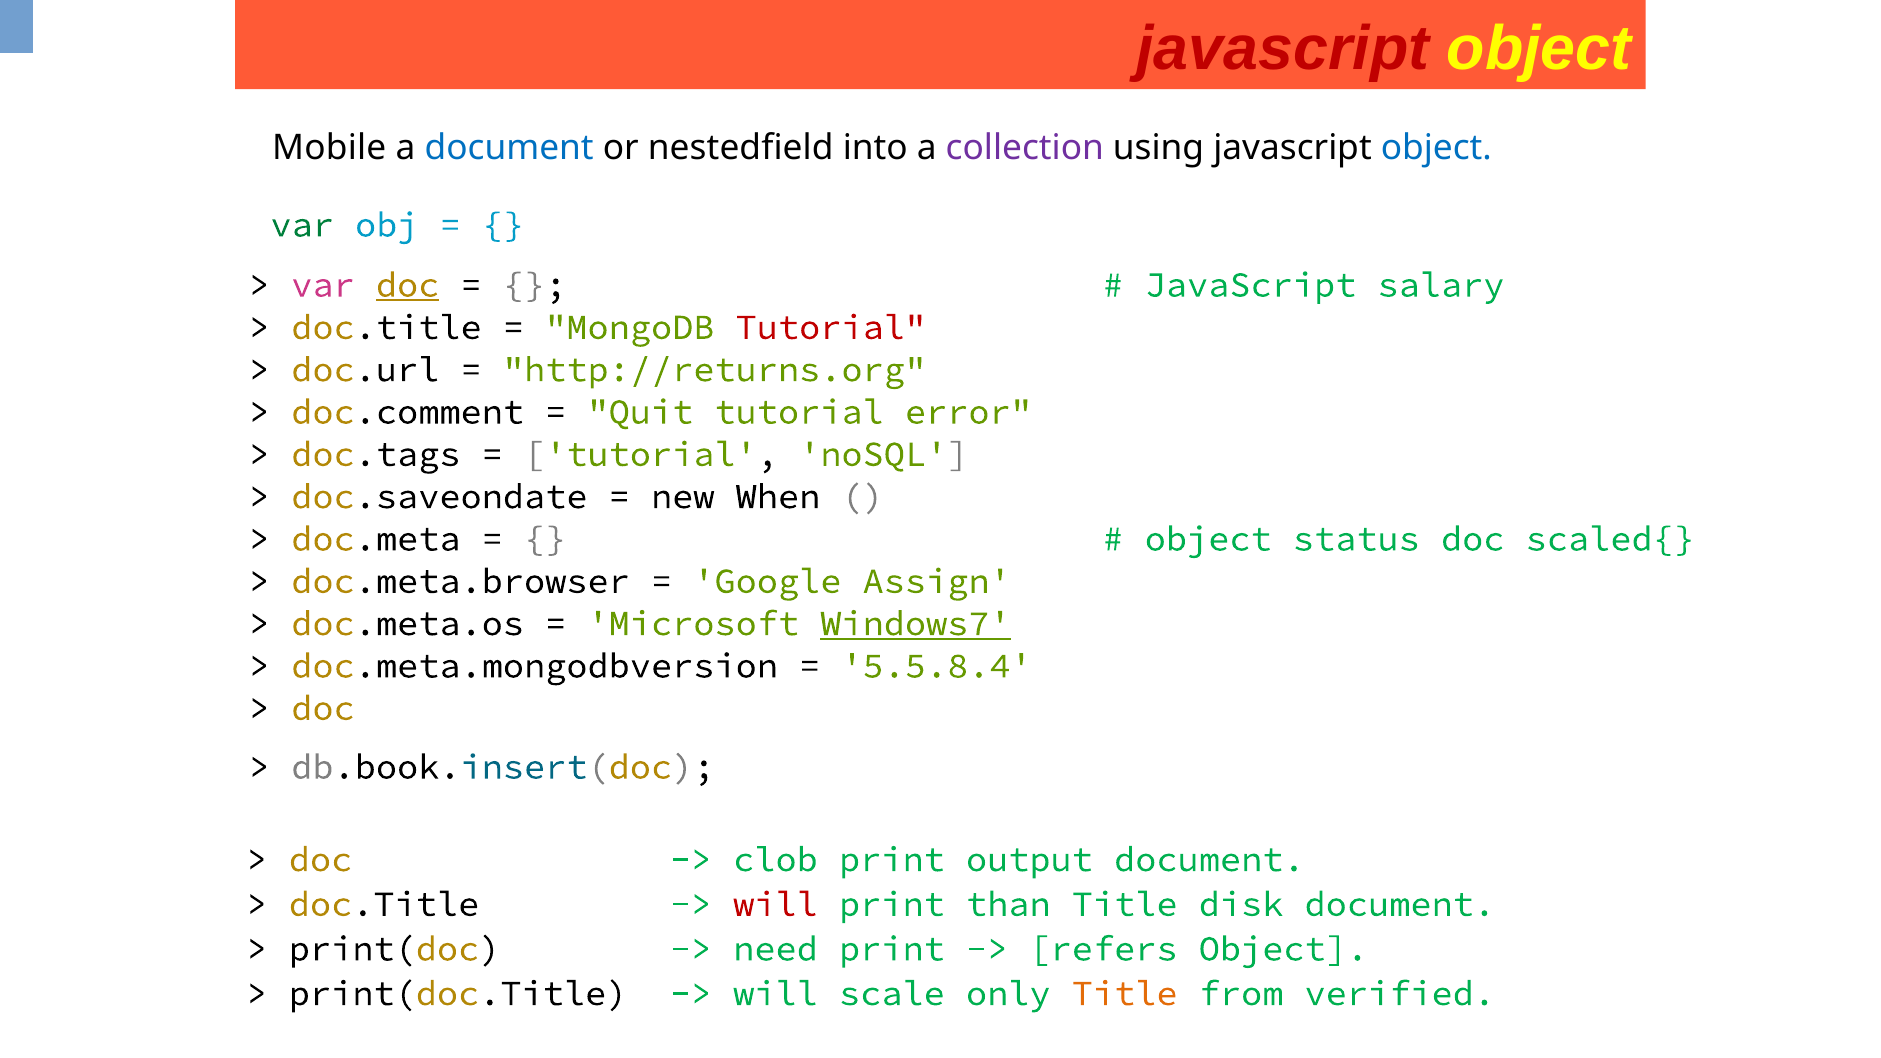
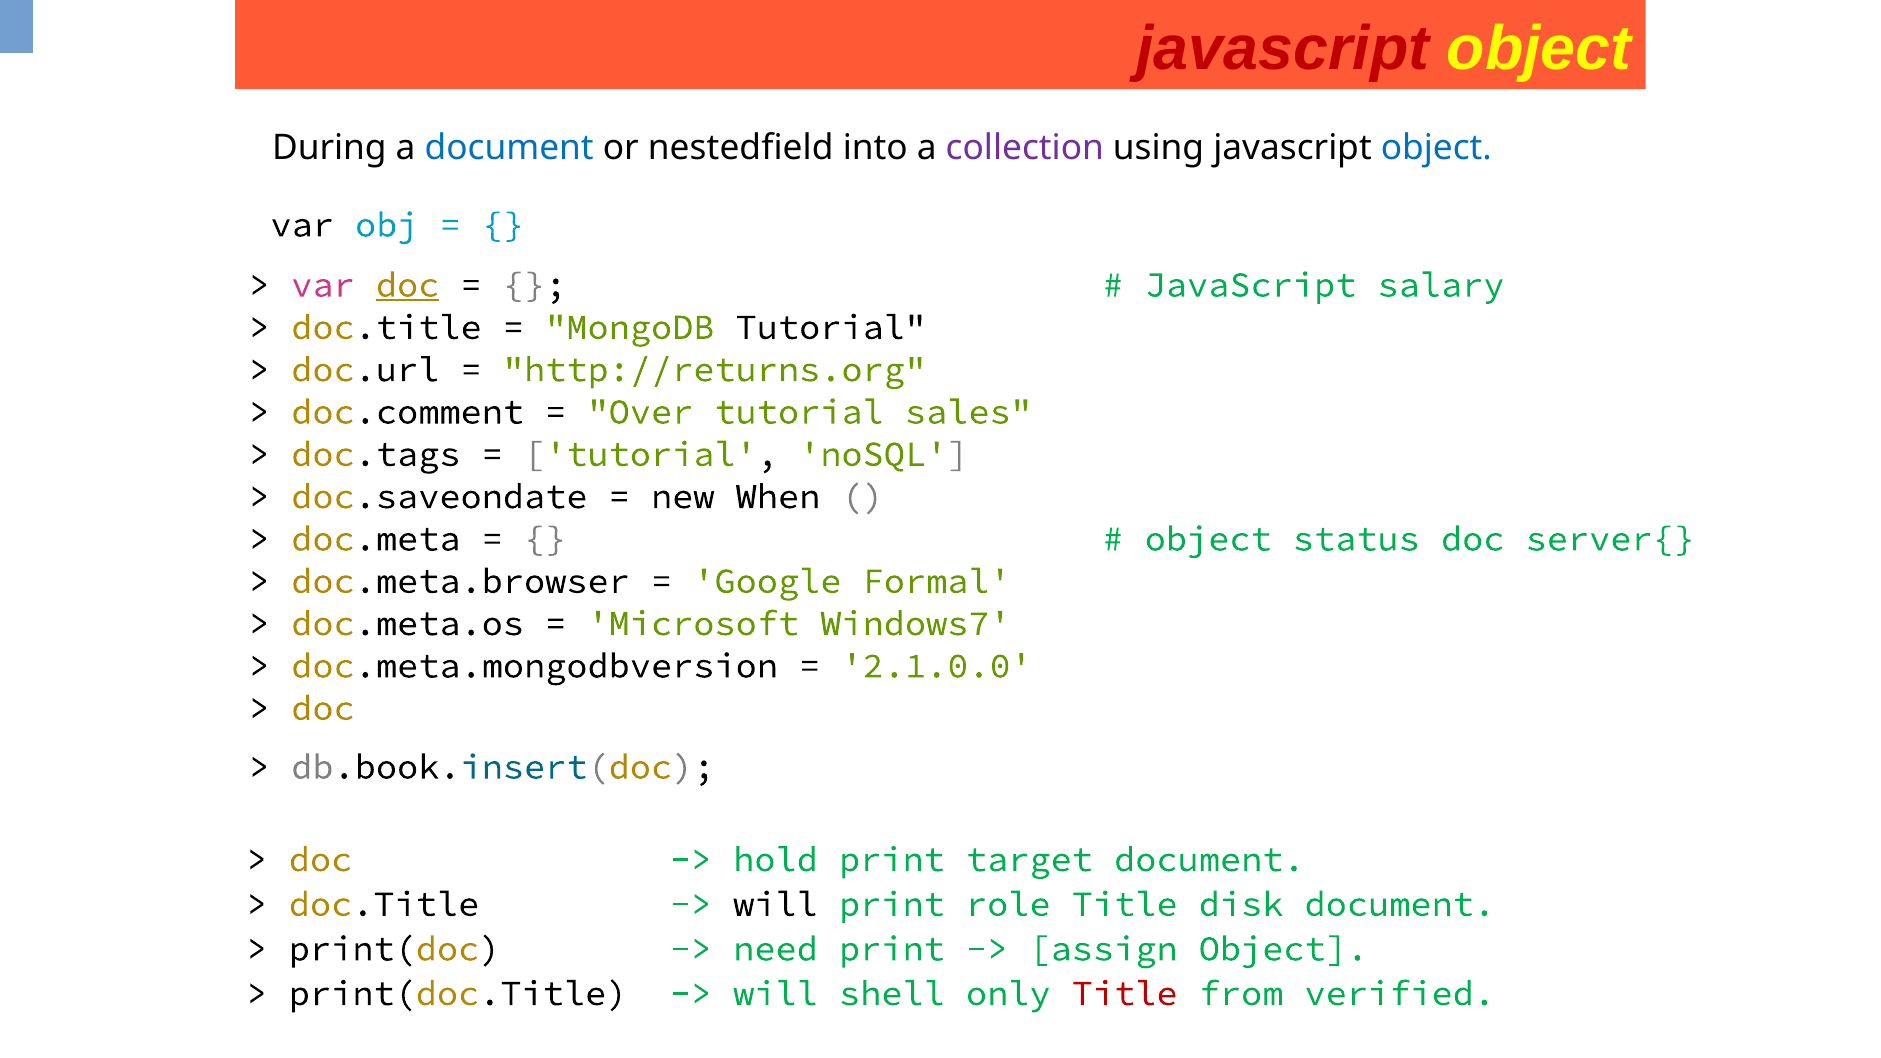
Mobile: Mobile -> During (329, 148)
var colour: green -> black (302, 225)
Tutorial colour: red -> black (831, 327)
Quit: Quit -> Over (640, 412)
error: error -> sales (968, 412)
scaled{: scaled{ -> server{ (1610, 539)
Assign: Assign -> Formal (937, 581)
Windows7 underline: present -> none (916, 624)
5.5.8.4: 5.5.8.4 -> 2.1.0.0 (937, 666)
clob: clob -> hold (776, 860)
output: output -> target (1029, 860)
will colour: red -> black (776, 904)
than: than -> role (1008, 904)
refers: refers -> assign (1104, 949)
scale: scale -> shell (892, 993)
Title colour: orange -> red (1125, 993)
